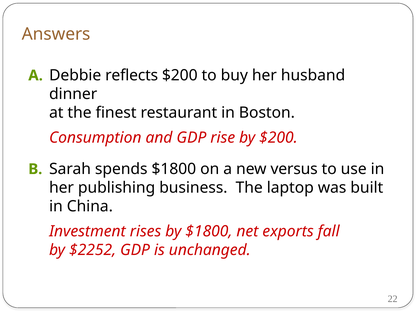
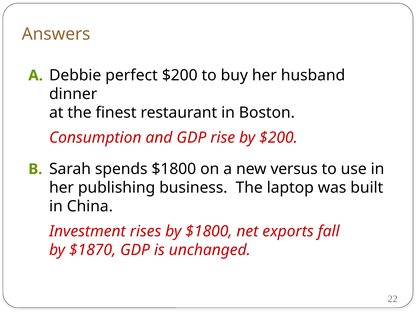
reflects: reflects -> perfect (132, 75)
$2252: $2252 -> $1870 (93, 250)
